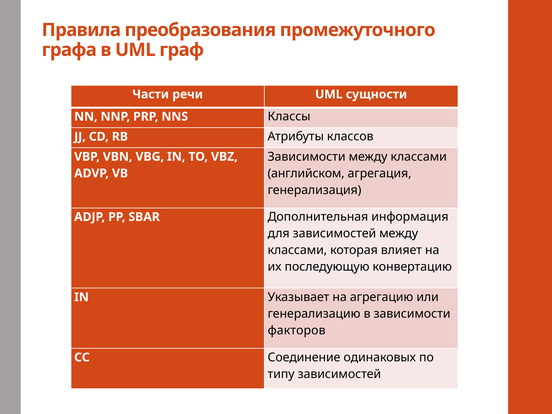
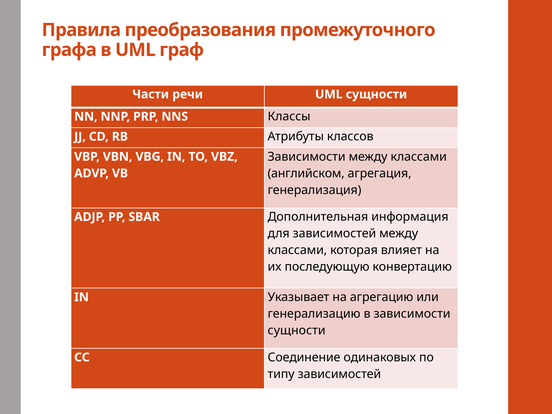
факторов: факторов -> сущности (297, 330)
